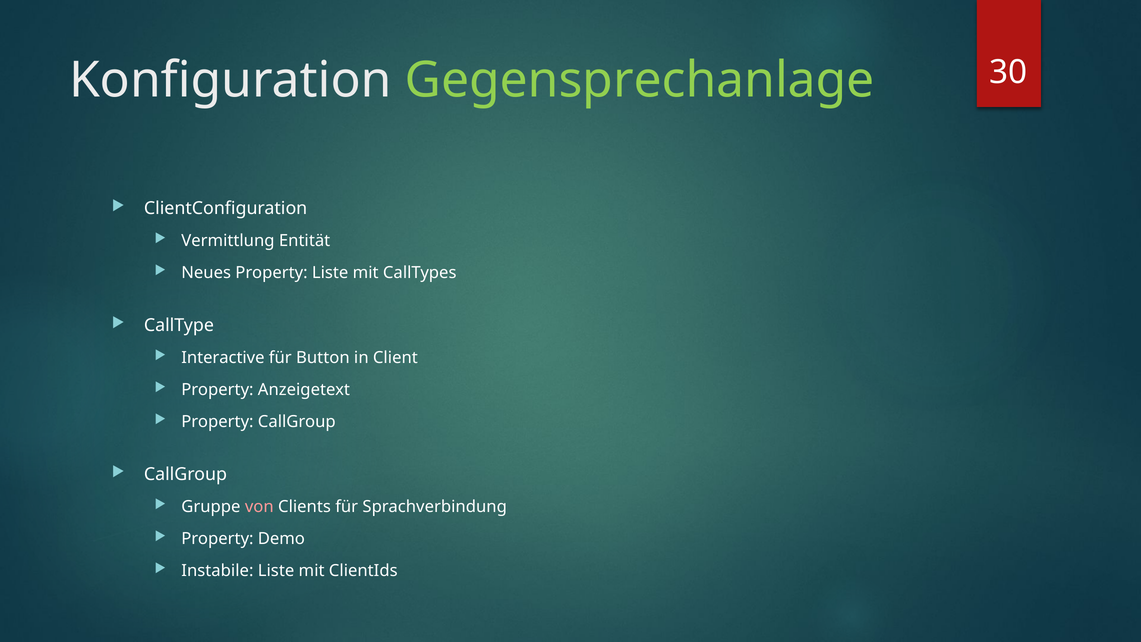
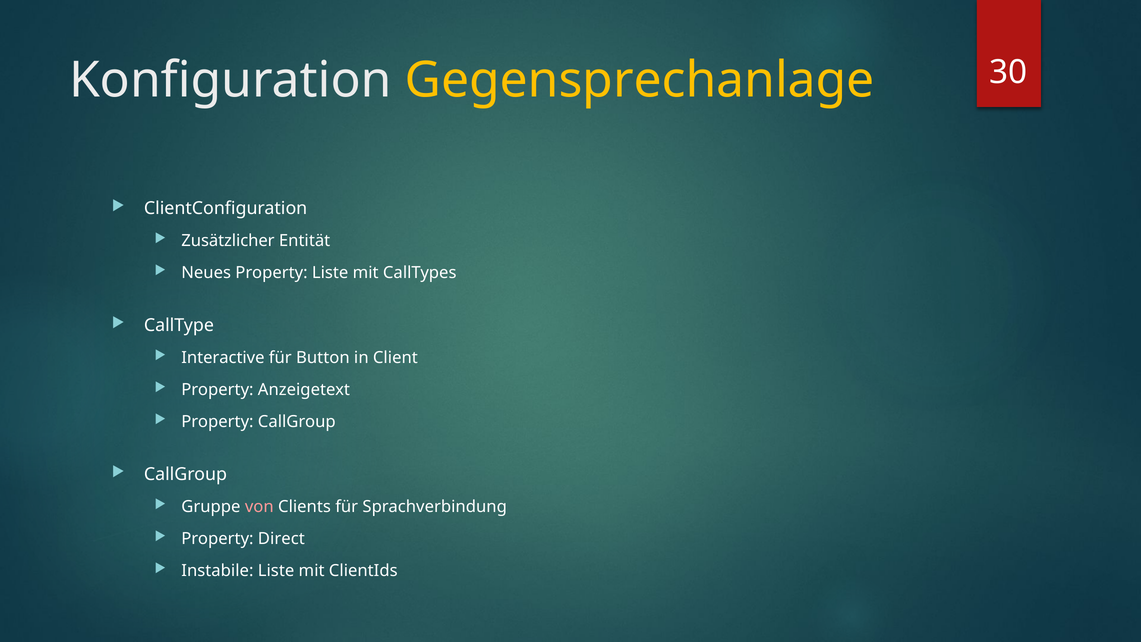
Gegensprechanlage colour: light green -> yellow (640, 80)
Vermittlung: Vermittlung -> Zusätzlicher (228, 241)
Demo: Demo -> Direct (281, 539)
